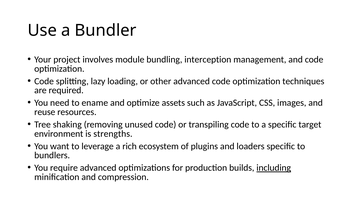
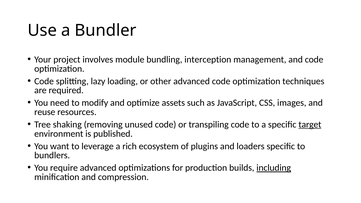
ename: ename -> modify (95, 103)
target underline: none -> present (310, 125)
strengths: strengths -> published (113, 134)
